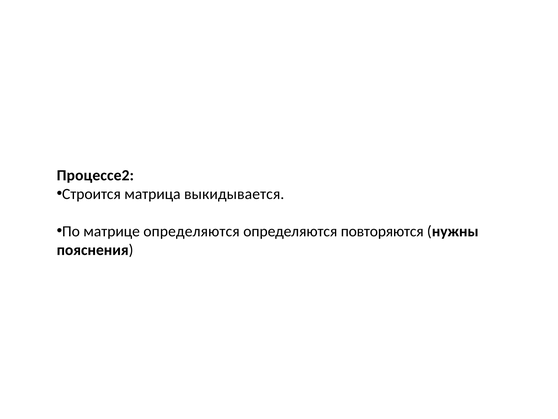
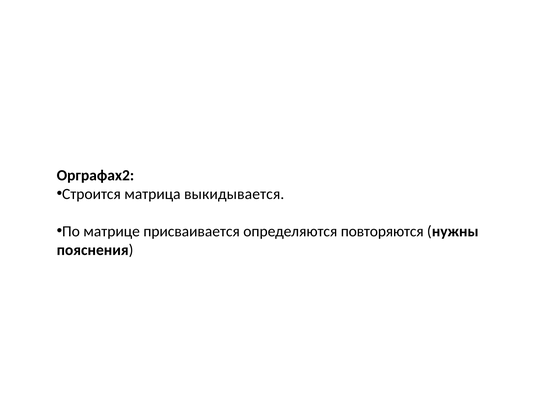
Процессе2: Процессе2 -> Орграфах2 (95, 175)
матрице определяются: определяются -> присваивается (192, 231)
